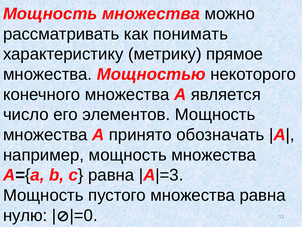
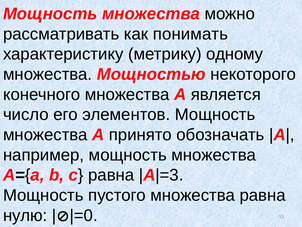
прямое: прямое -> одному (235, 54)
